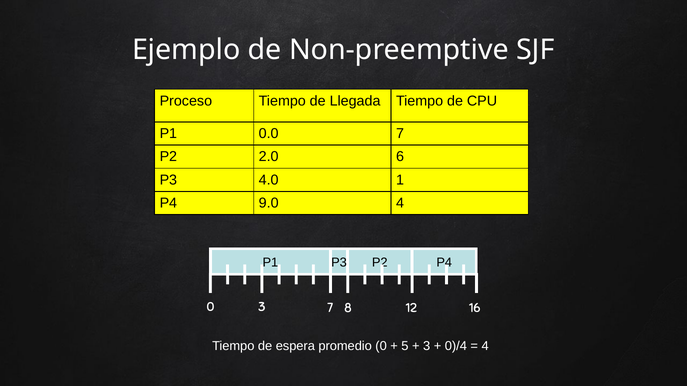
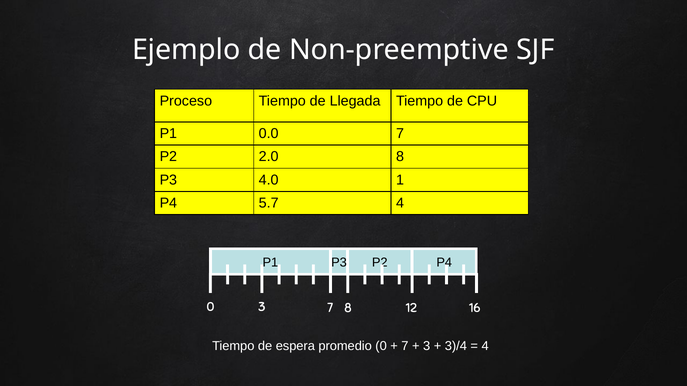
2.0 6: 6 -> 8 (400, 157)
9.0: 9.0 -> 5.7 (269, 203)
5: 5 -> 7 (405, 346)
0)/4: 0)/4 -> 3)/4 (456, 346)
